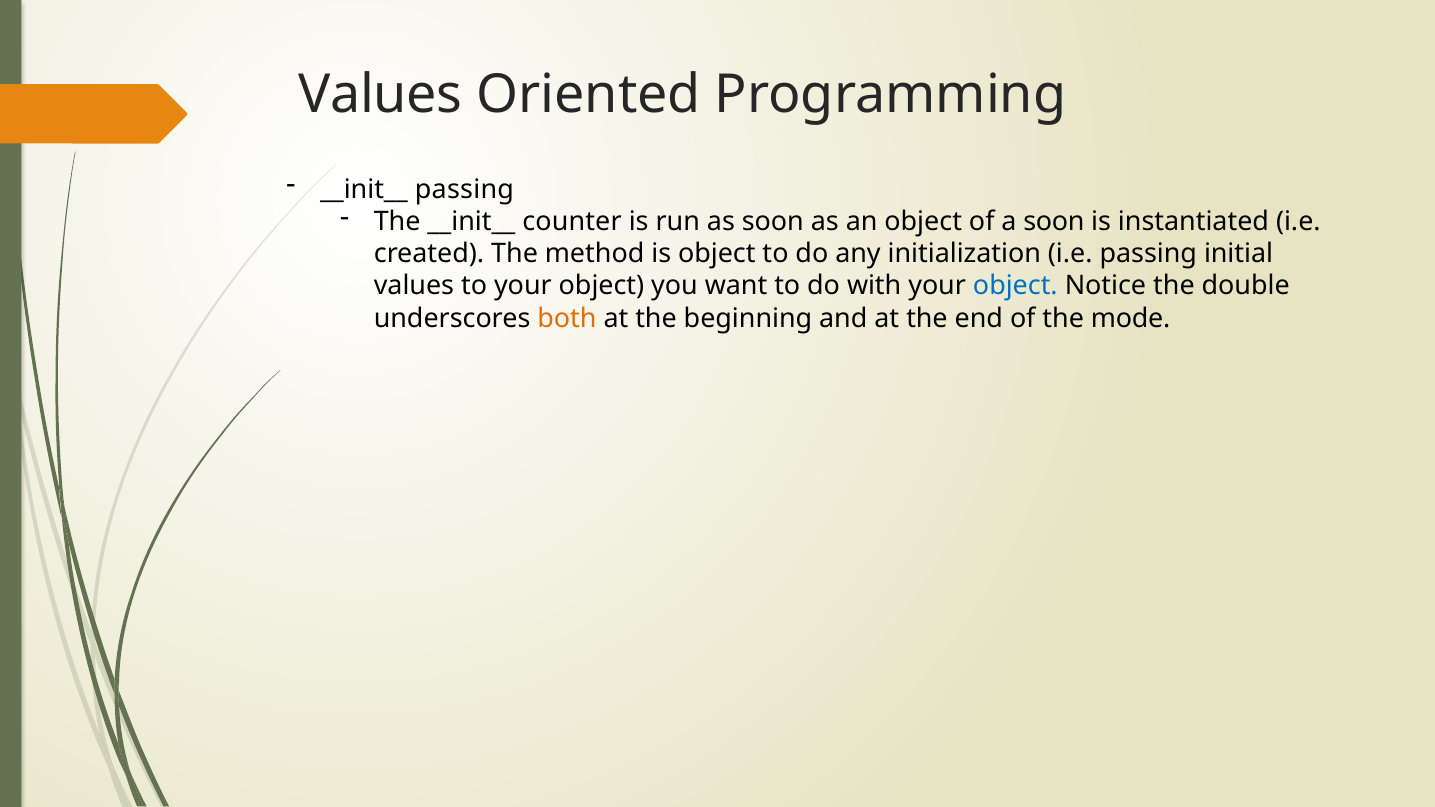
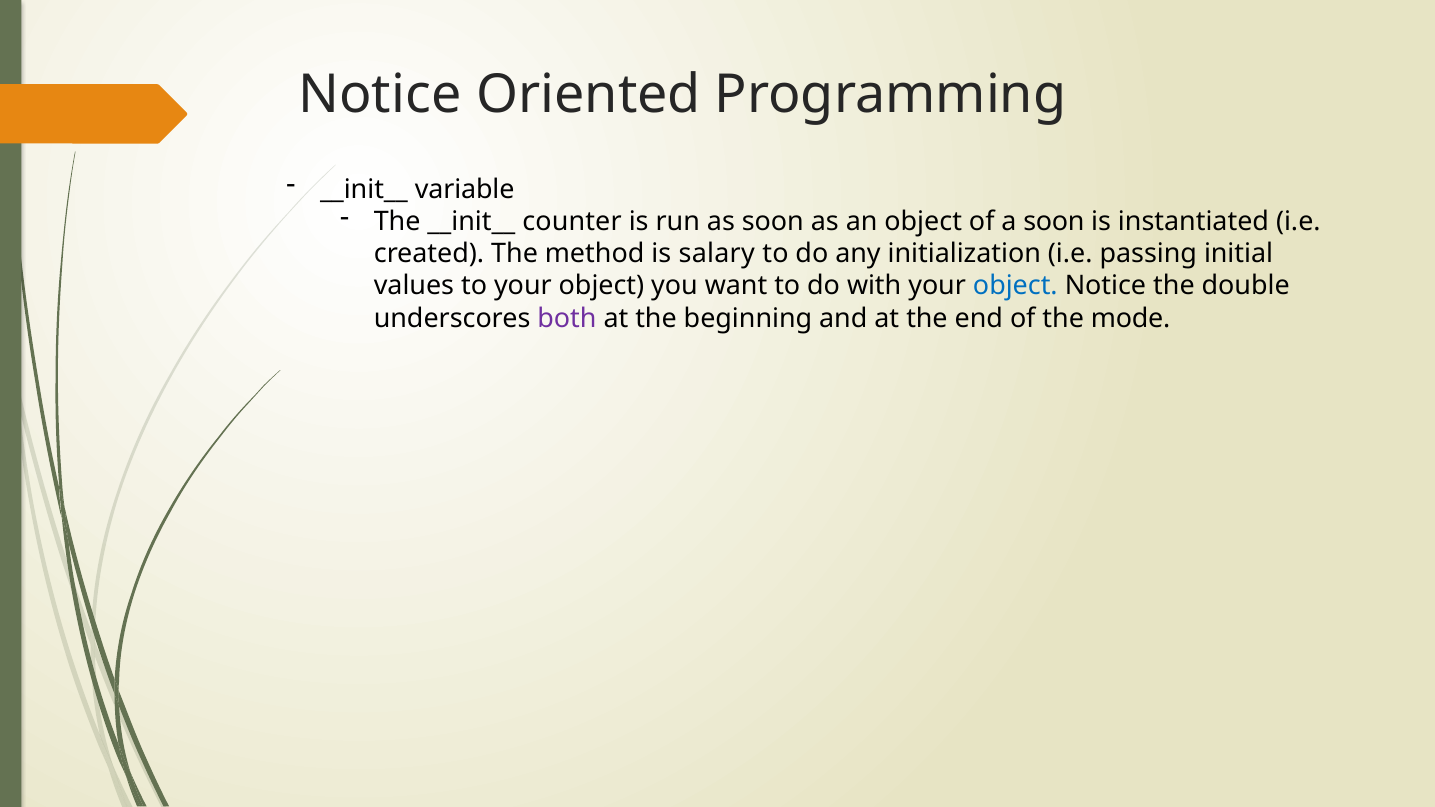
Values: Values -> Notice (380, 95)
__init__ passing: passing -> variable (465, 189)
is object: object -> salary (717, 254)
both colour: orange -> purple (567, 318)
